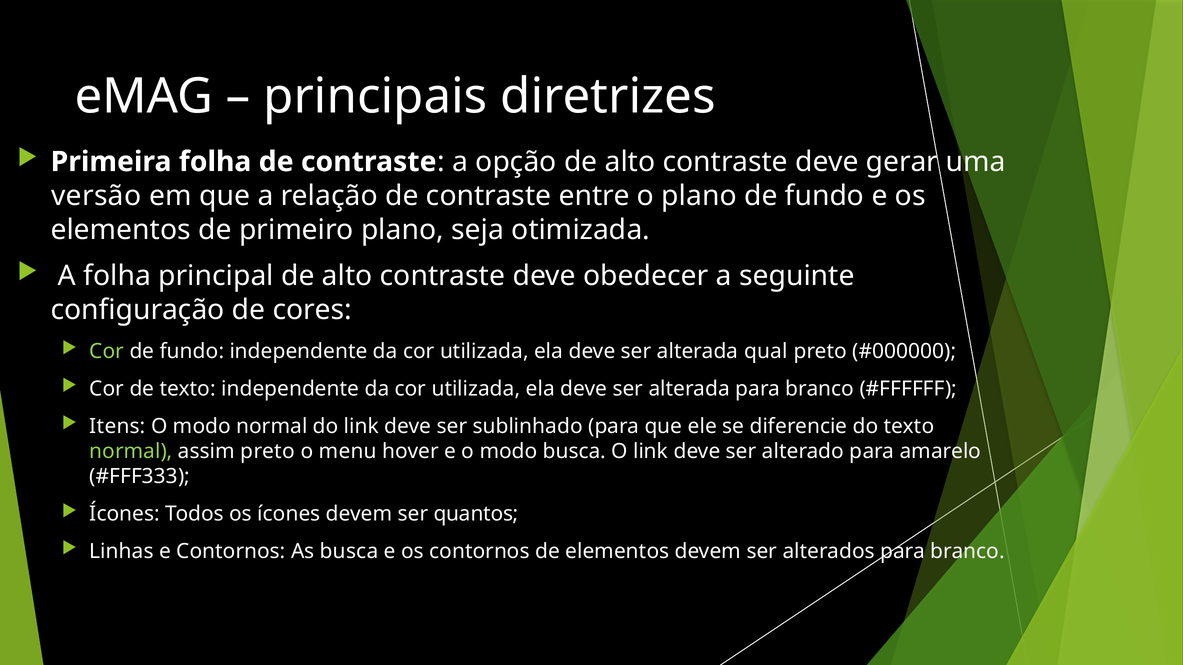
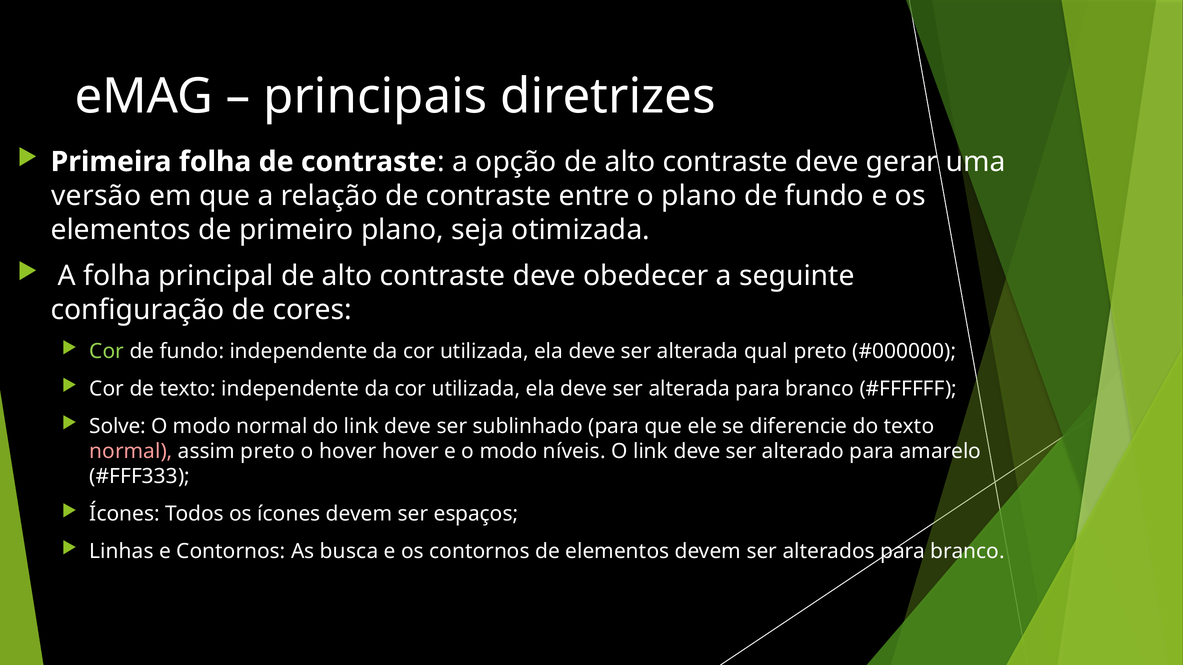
Itens: Itens -> Solve (118, 427)
normal colour: light green -> pink (131, 452)
o menu: menu -> hover (348, 452)
modo busca: busca -> níveis (574, 452)
quantos: quantos -> espaços (476, 514)
